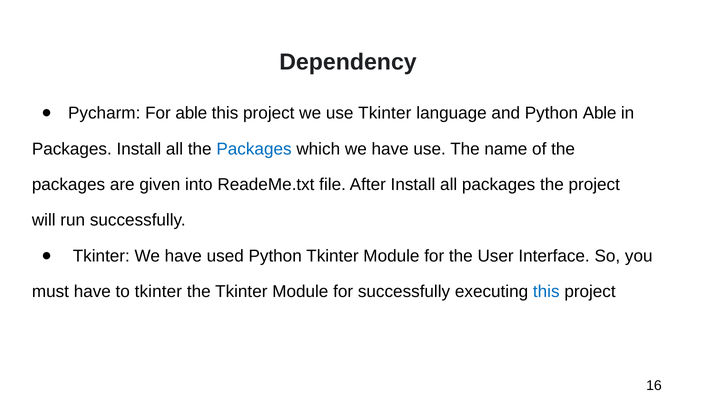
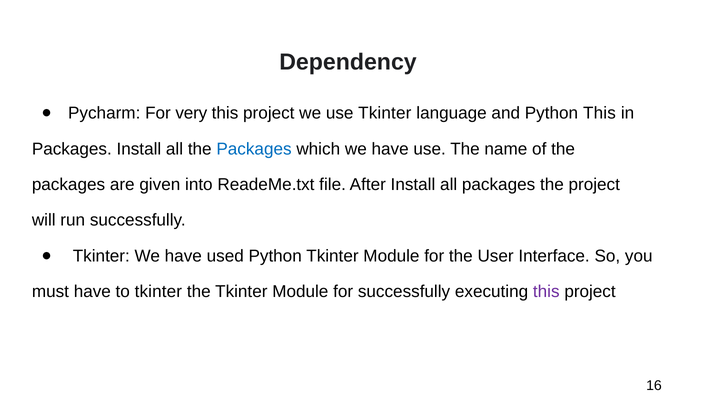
For able: able -> very (191, 113)
Python Able: Able -> This (599, 113)
this colour: blue -> purple (546, 291)
